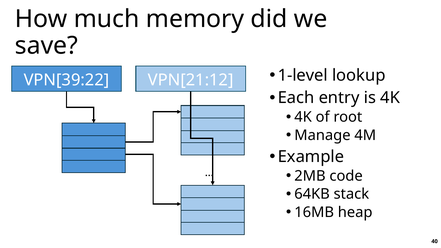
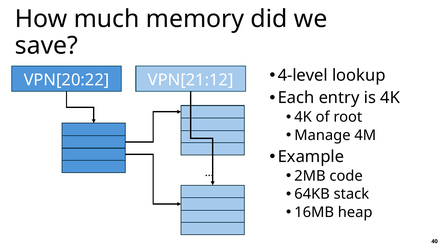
1-level: 1-level -> 4-level (303, 75)
VPN[39:22: VPN[39:22 -> VPN[20:22 (66, 80)
